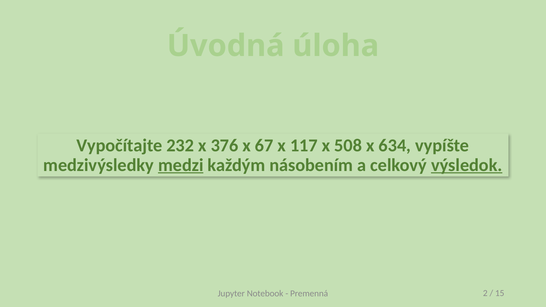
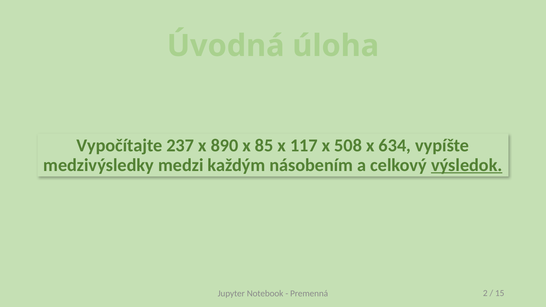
232: 232 -> 237 (180, 145)
376: 376 -> 890 (225, 145)
67: 67 -> 85 (264, 145)
medzi underline: present -> none (181, 165)
